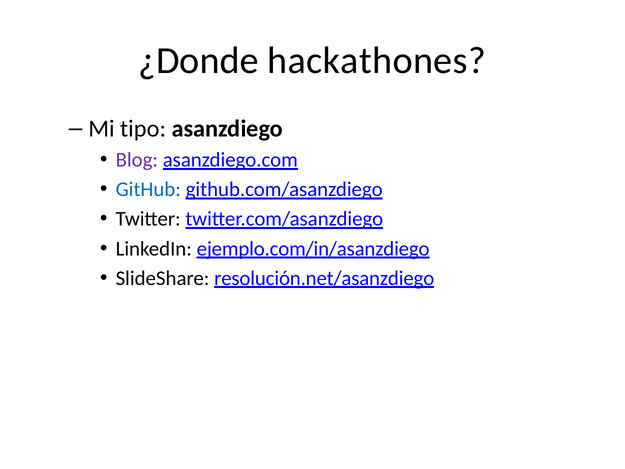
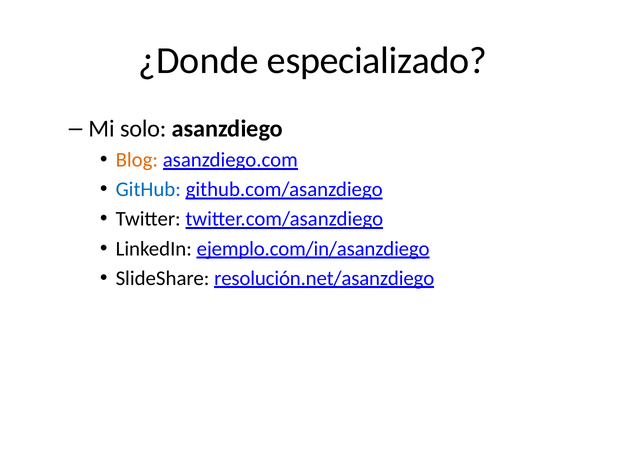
hackathones: hackathones -> especializado (377, 61)
tipo: tipo -> solo (143, 129)
Blog colour: purple -> orange (137, 160)
